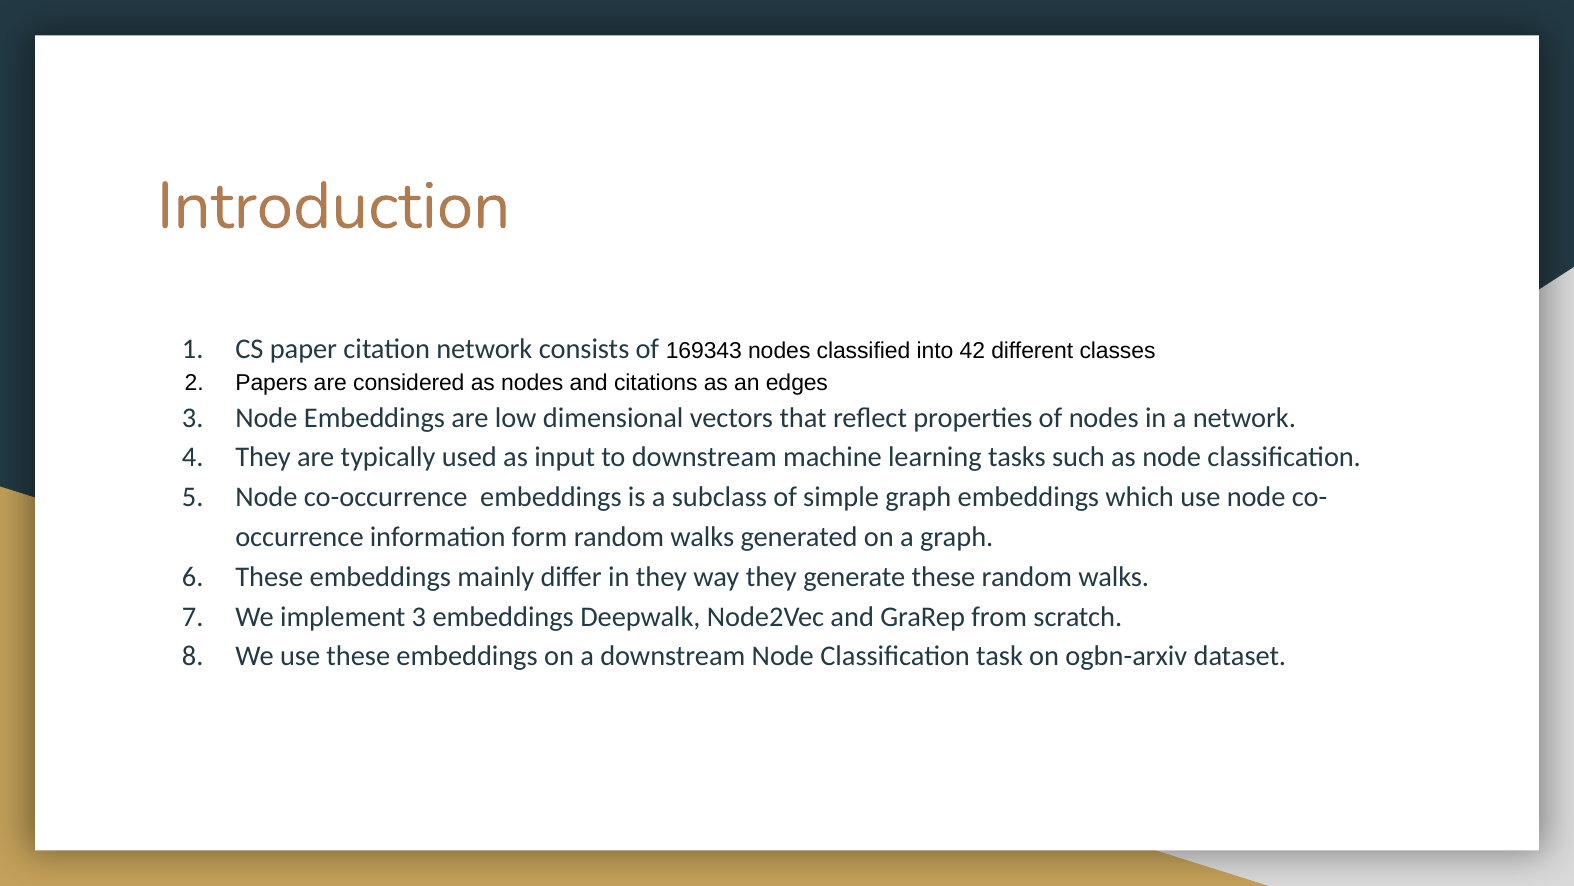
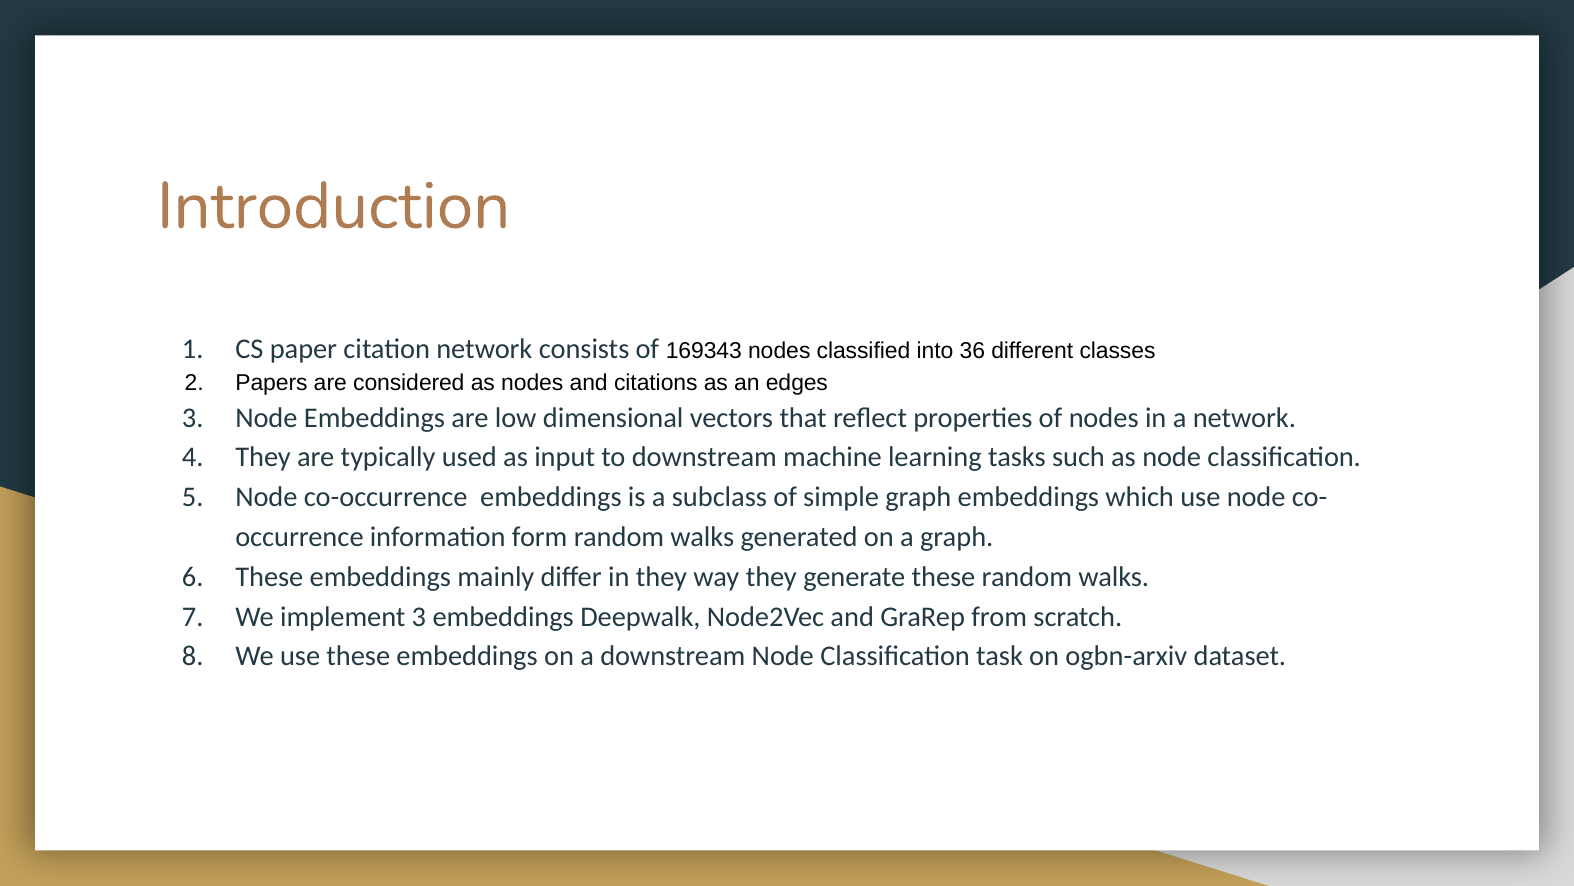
42: 42 -> 36 (972, 350)
